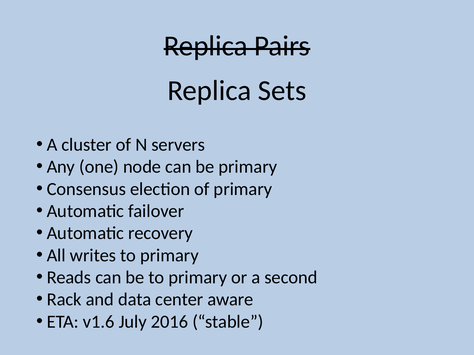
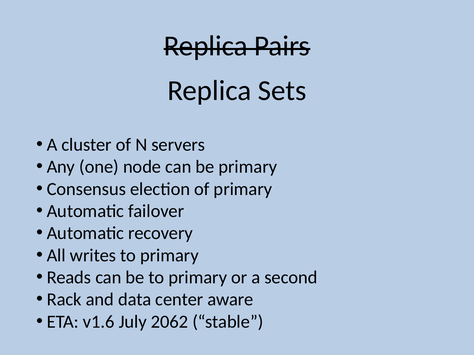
2016: 2016 -> 2062 (170, 322)
